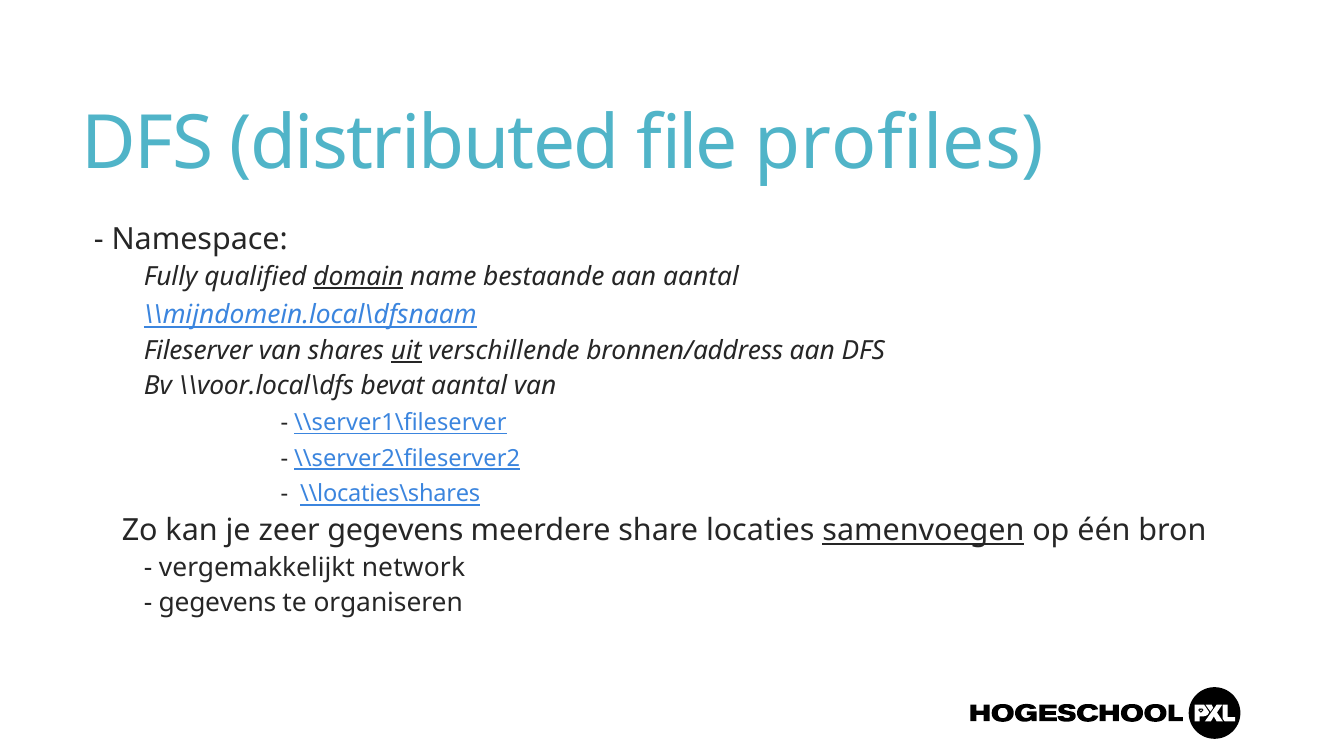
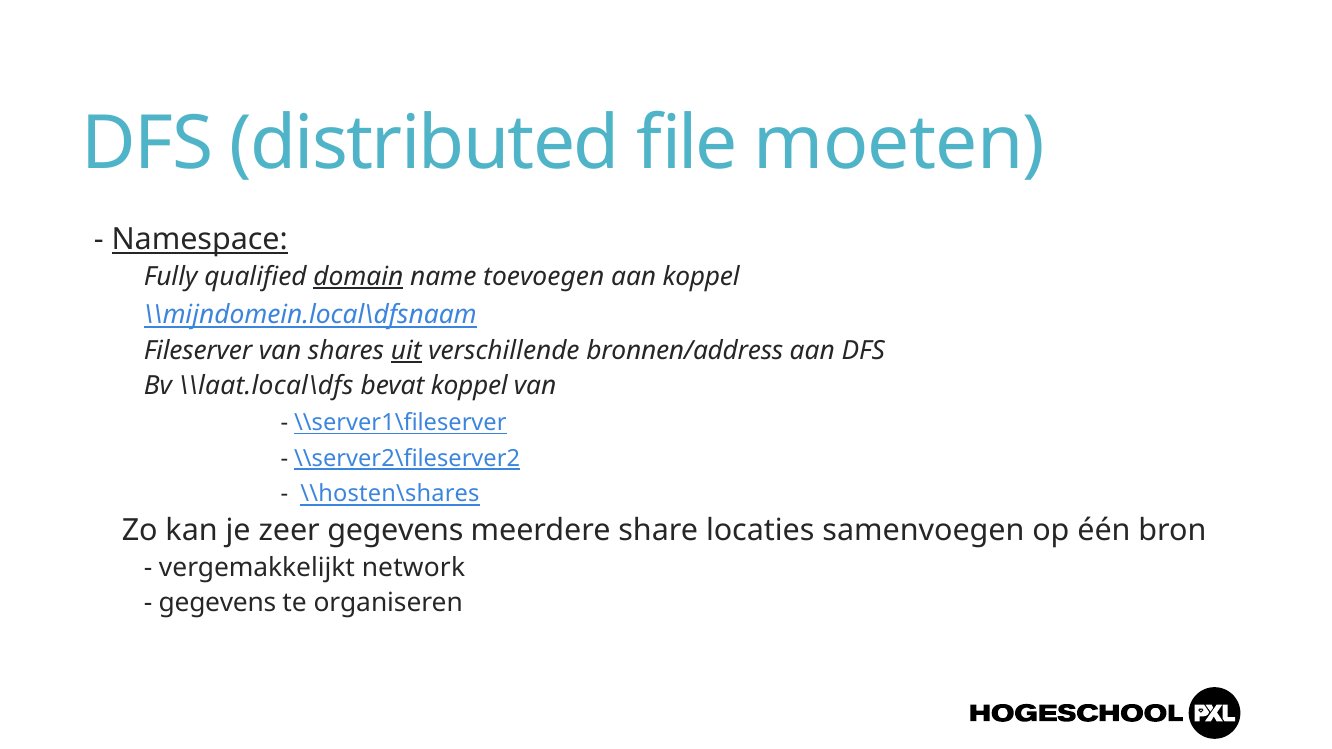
profiles: profiles -> moeten (899, 143)
Namespace underline: none -> present (200, 240)
bestaande: bestaande -> toevoegen (544, 277)
aan aantal: aantal -> koppel (701, 277)
\\voor.local\dfs: \\voor.local\dfs -> \\laat.local\dfs (266, 386)
bevat aantal: aantal -> koppel (469, 386)
\\locaties\shares: \\locaties\shares -> \\hosten\shares (390, 494)
samenvoegen underline: present -> none (923, 531)
